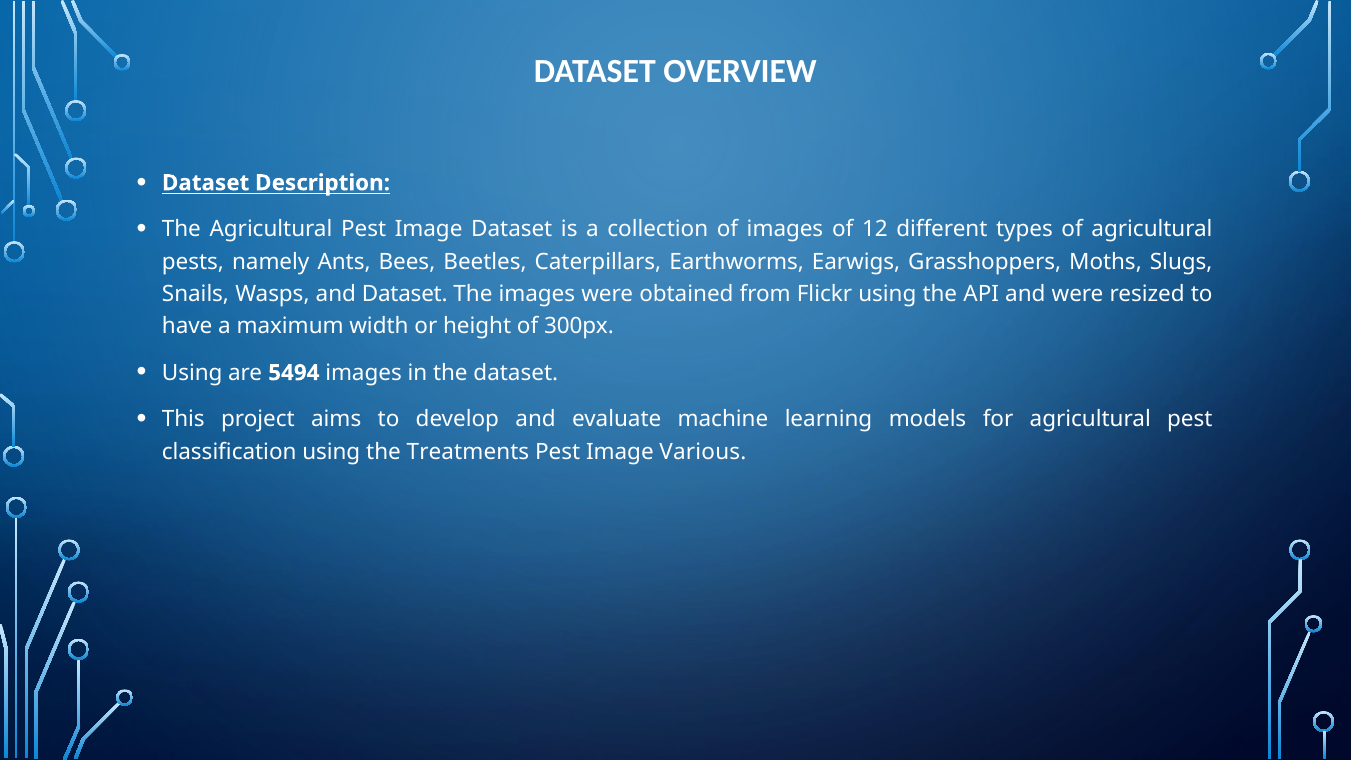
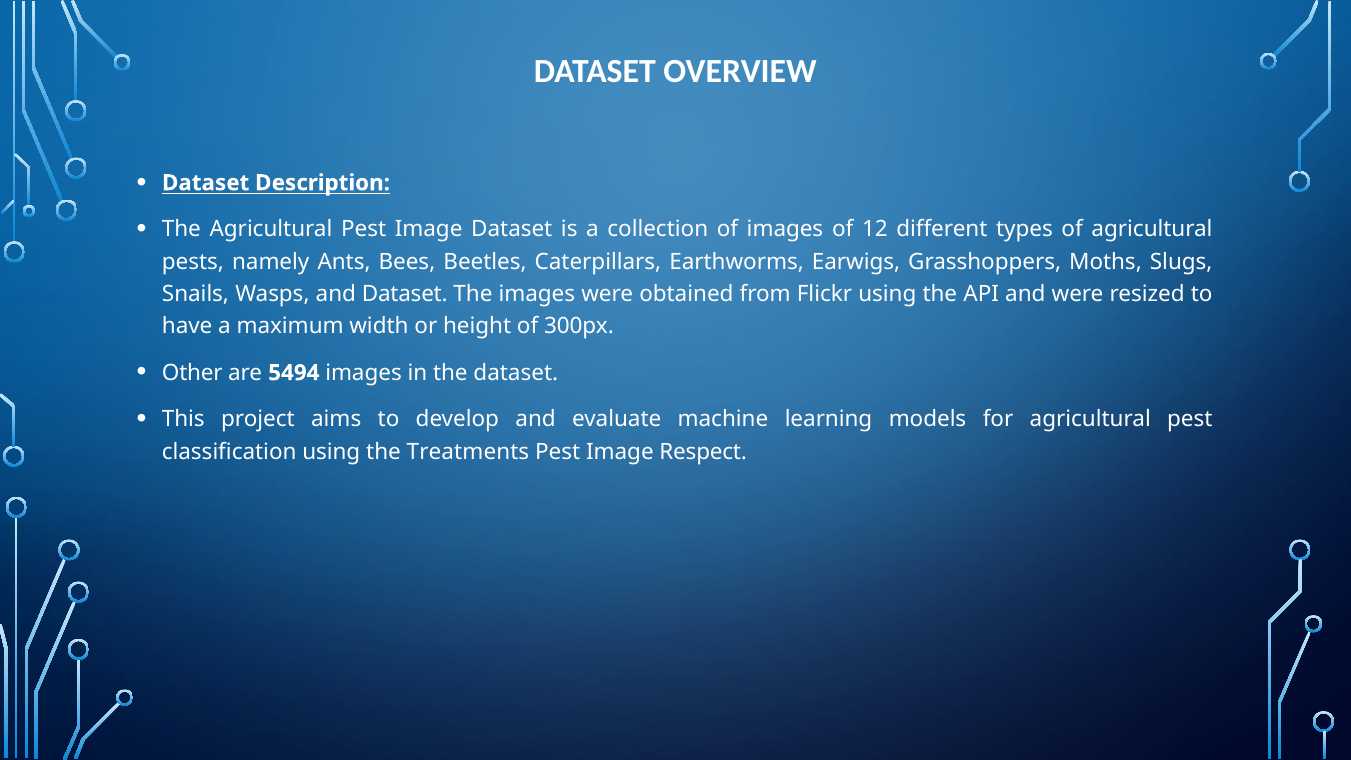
Using: Using -> Other (192, 373)
Various: Various -> Respect (703, 452)
